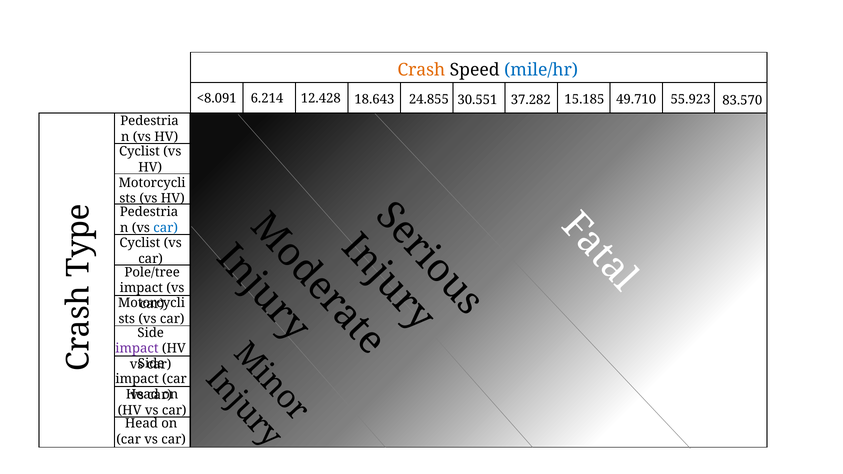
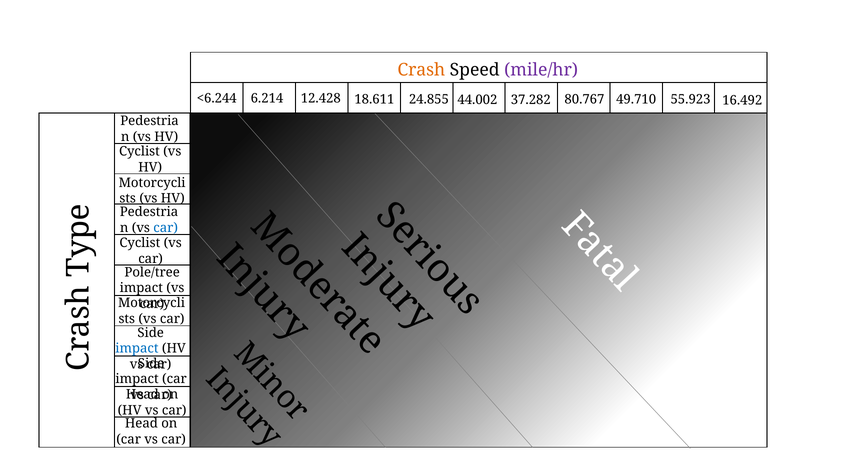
mile/hr colour: blue -> purple (541, 70)
<8.091: <8.091 -> <6.244 (217, 98)
18.643: 18.643 -> 18.611 (374, 99)
30.551: 30.551 -> 44.002 (477, 100)
15.185: 15.185 -> 80.767 (584, 99)
83.570: 83.570 -> 16.492 (742, 100)
impact colour: purple -> blue (137, 349)
